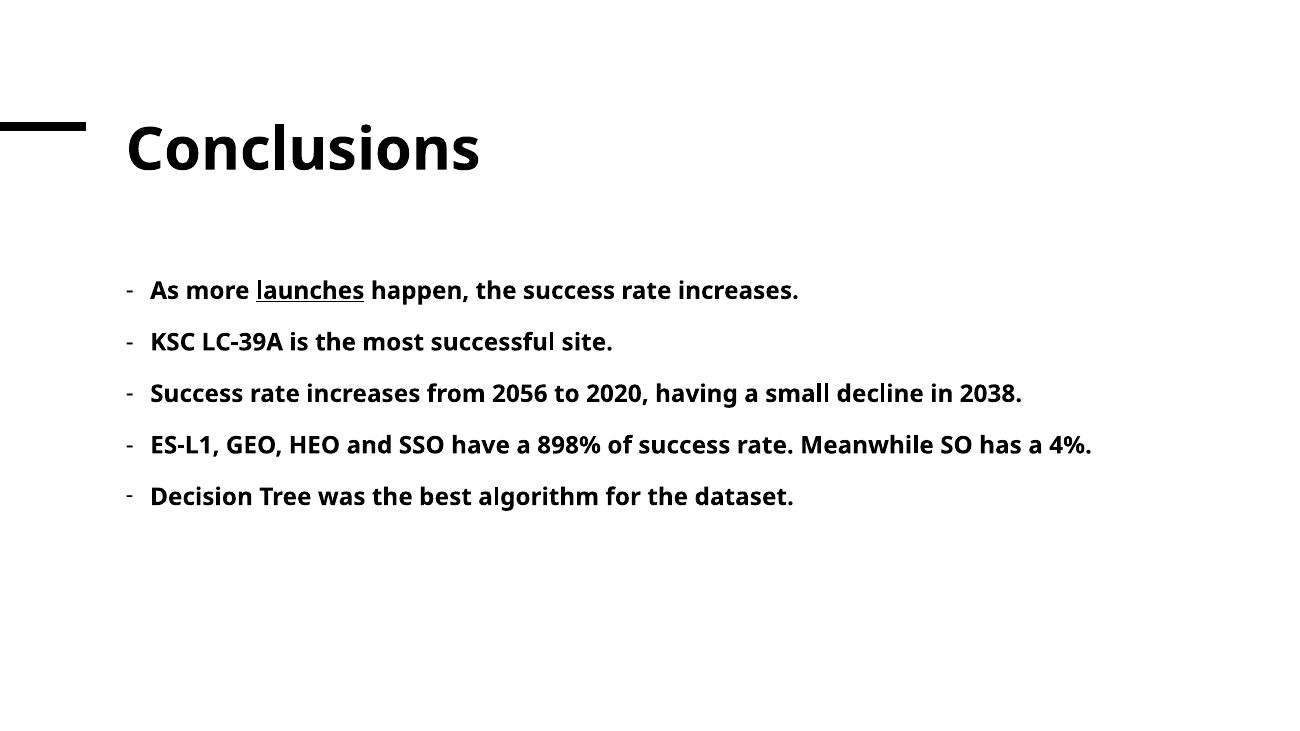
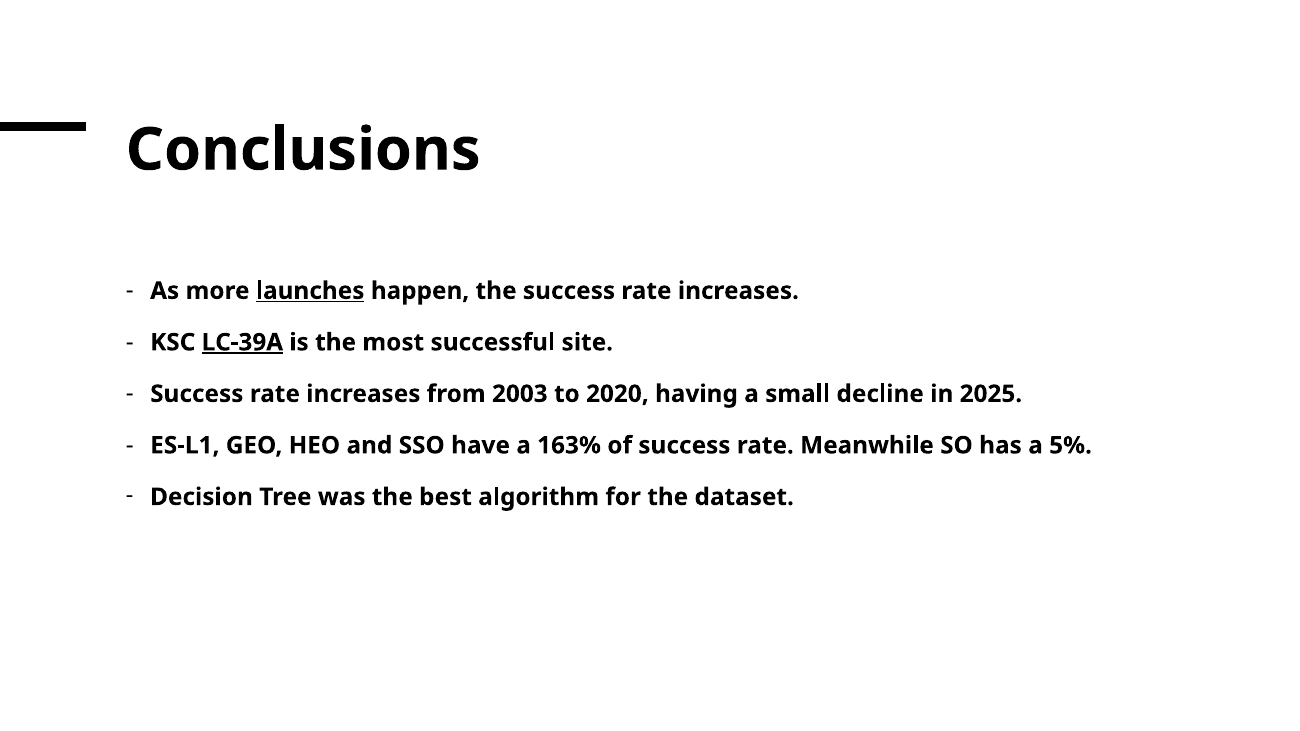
LC-39A underline: none -> present (242, 342)
2056: 2056 -> 2003 (520, 394)
2038: 2038 -> 2025 (991, 394)
898%: 898% -> 163% (569, 446)
4%: 4% -> 5% (1071, 446)
